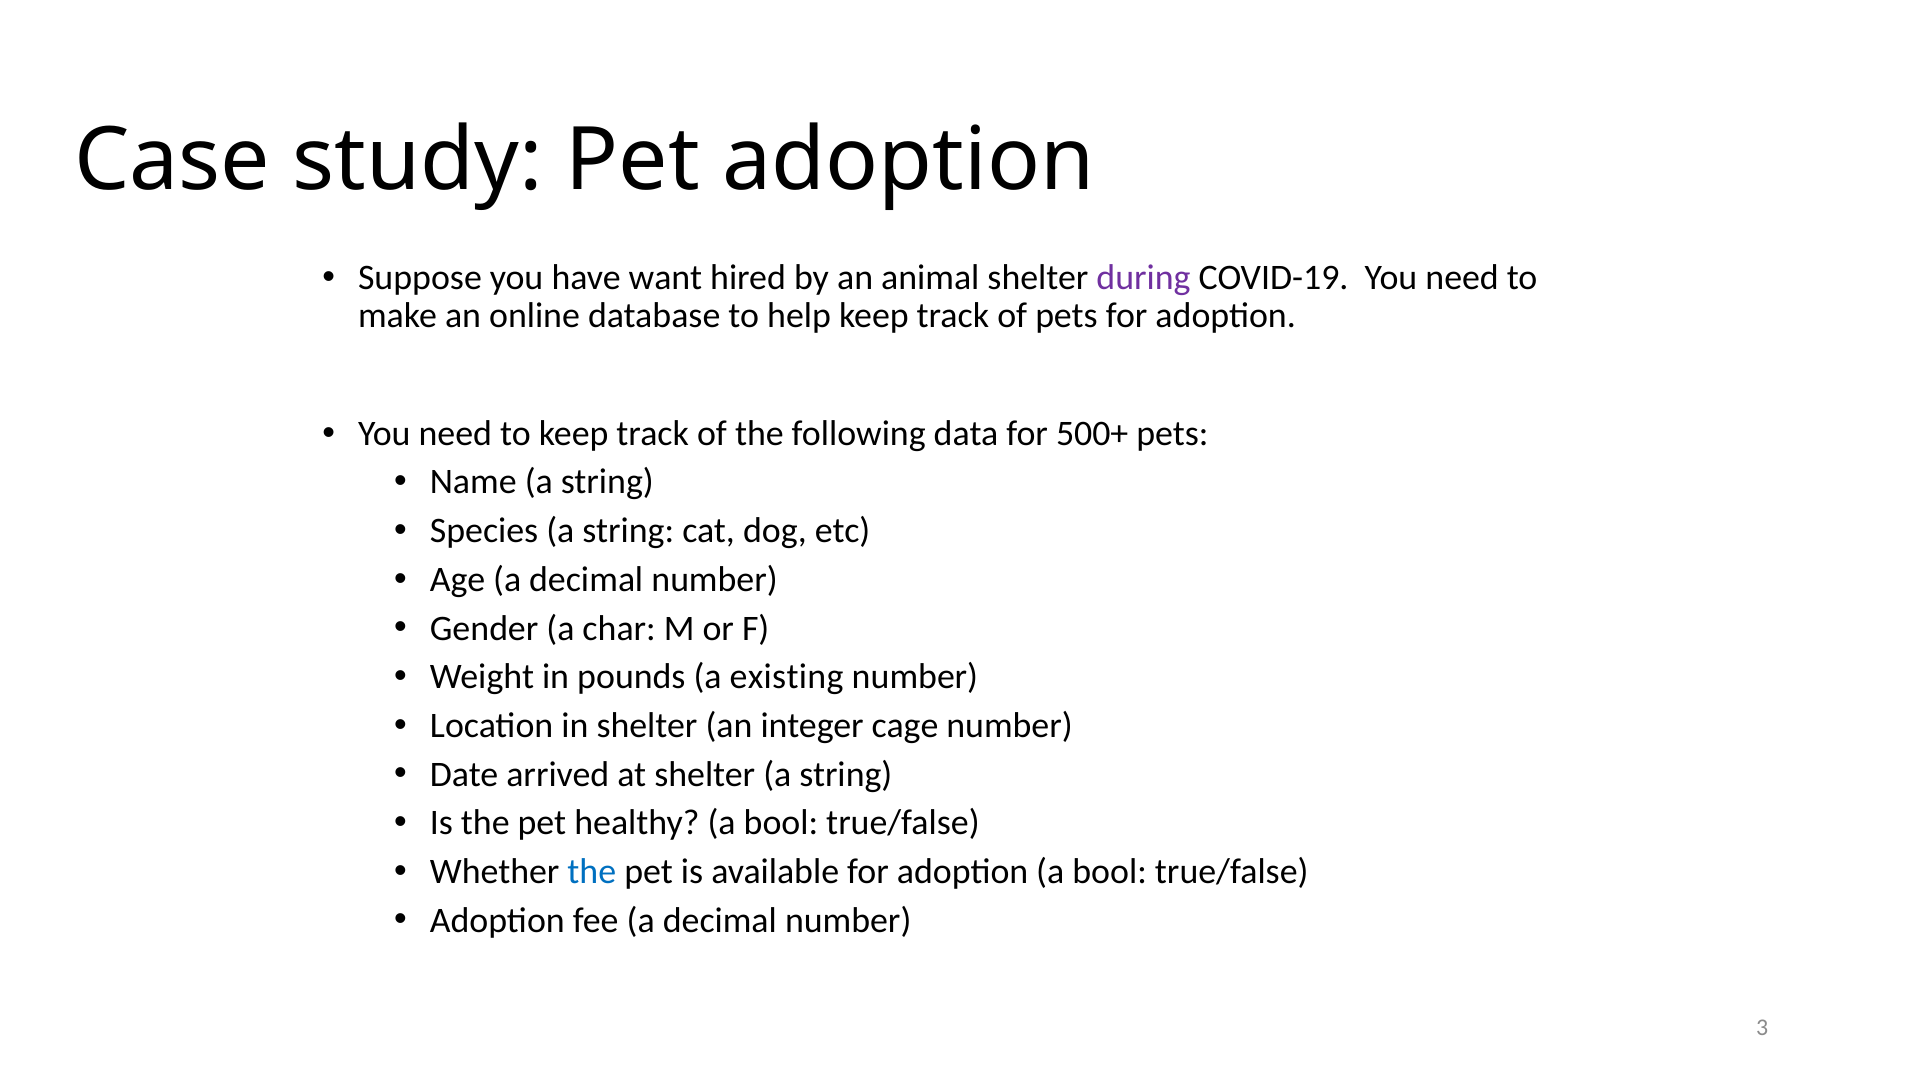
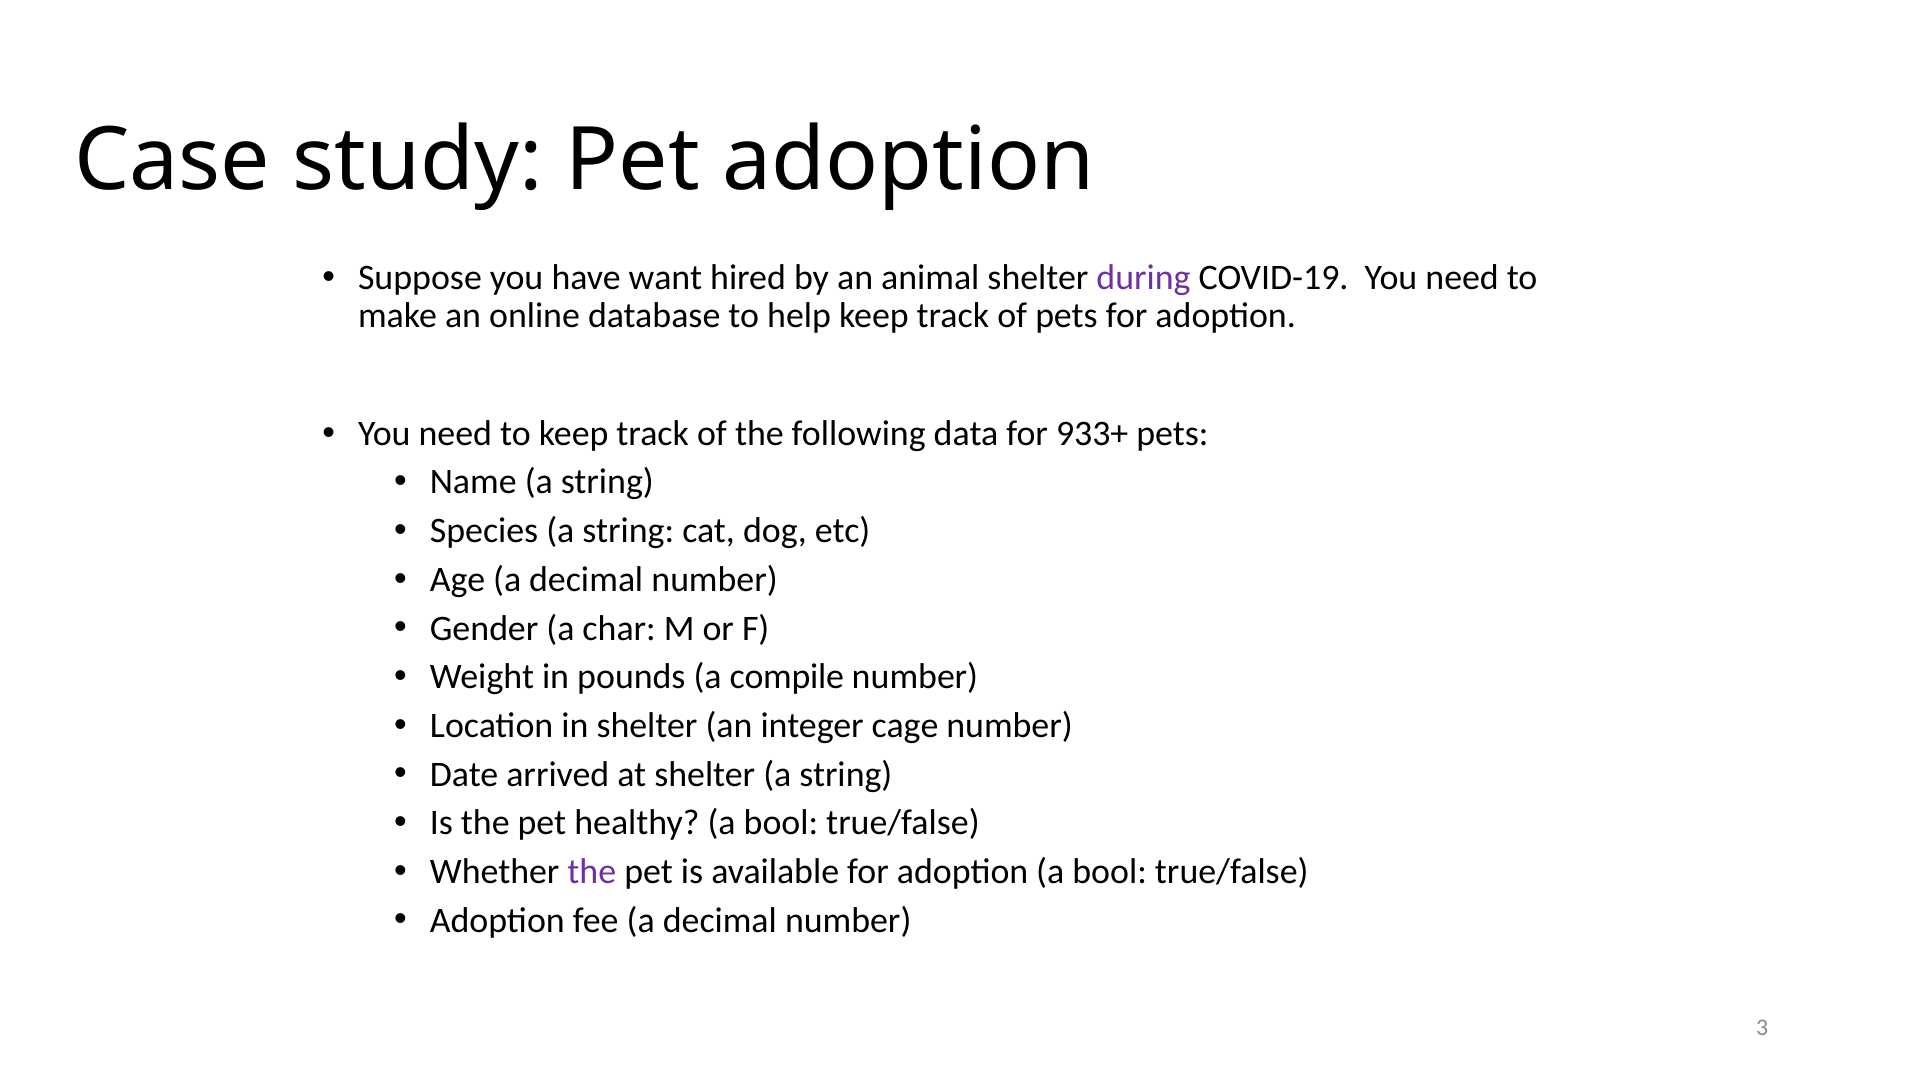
500+: 500+ -> 933+ (1092, 434)
existing: existing -> compile (787, 677)
the colour: blue -> purple (592, 872)
